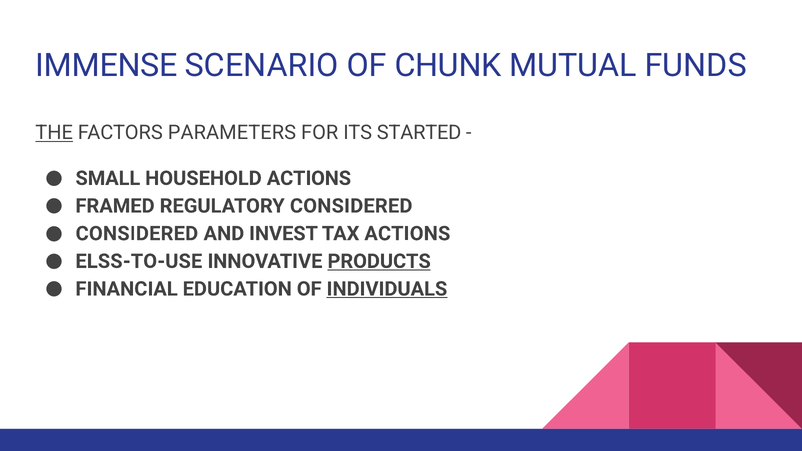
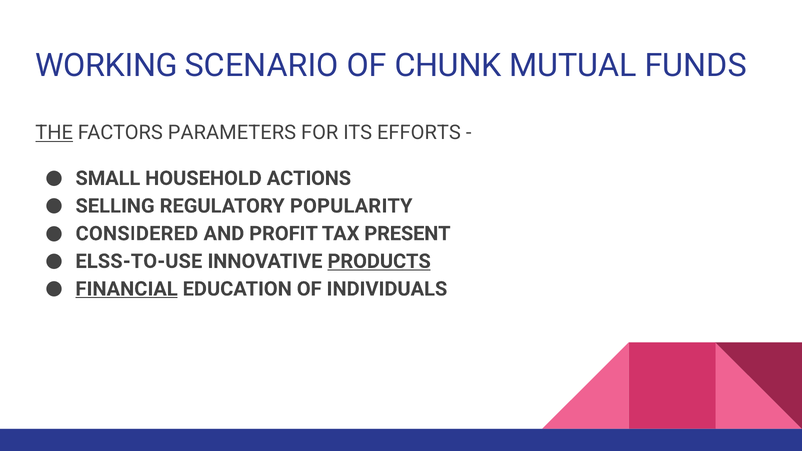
IMMENSE: IMMENSE -> WORKING (107, 66)
STARTED: STARTED -> EFFORTS (419, 133)
FRAMED: FRAMED -> SELLING (115, 206)
REGULATORY CONSIDERED: CONSIDERED -> POPULARITY (351, 206)
INVEST: INVEST -> PROFIT (284, 234)
TAX ACTIONS: ACTIONS -> PRESENT (407, 234)
FINANCIAL underline: none -> present (127, 289)
INDIVIDUALS underline: present -> none (387, 289)
